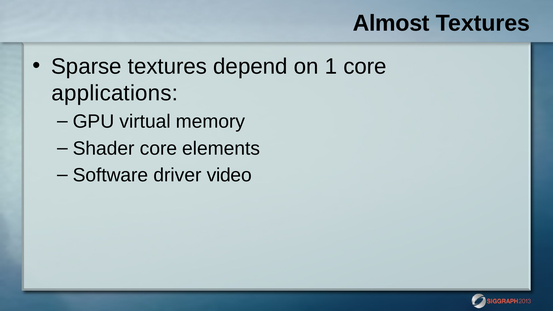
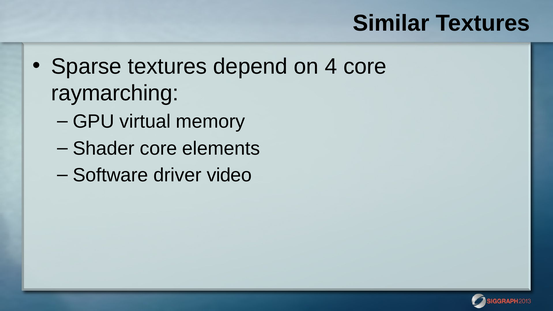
Almost: Almost -> Similar (391, 23)
1: 1 -> 4 (331, 66)
applications: applications -> raymarching (115, 93)
